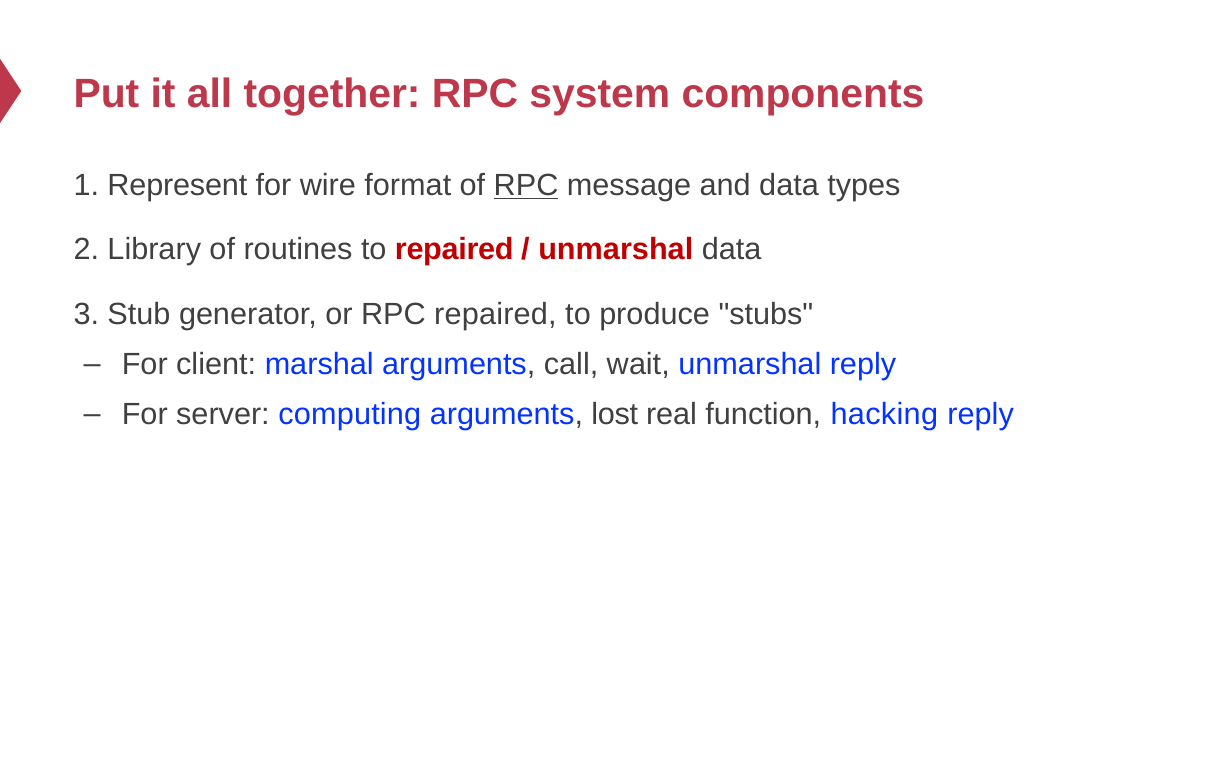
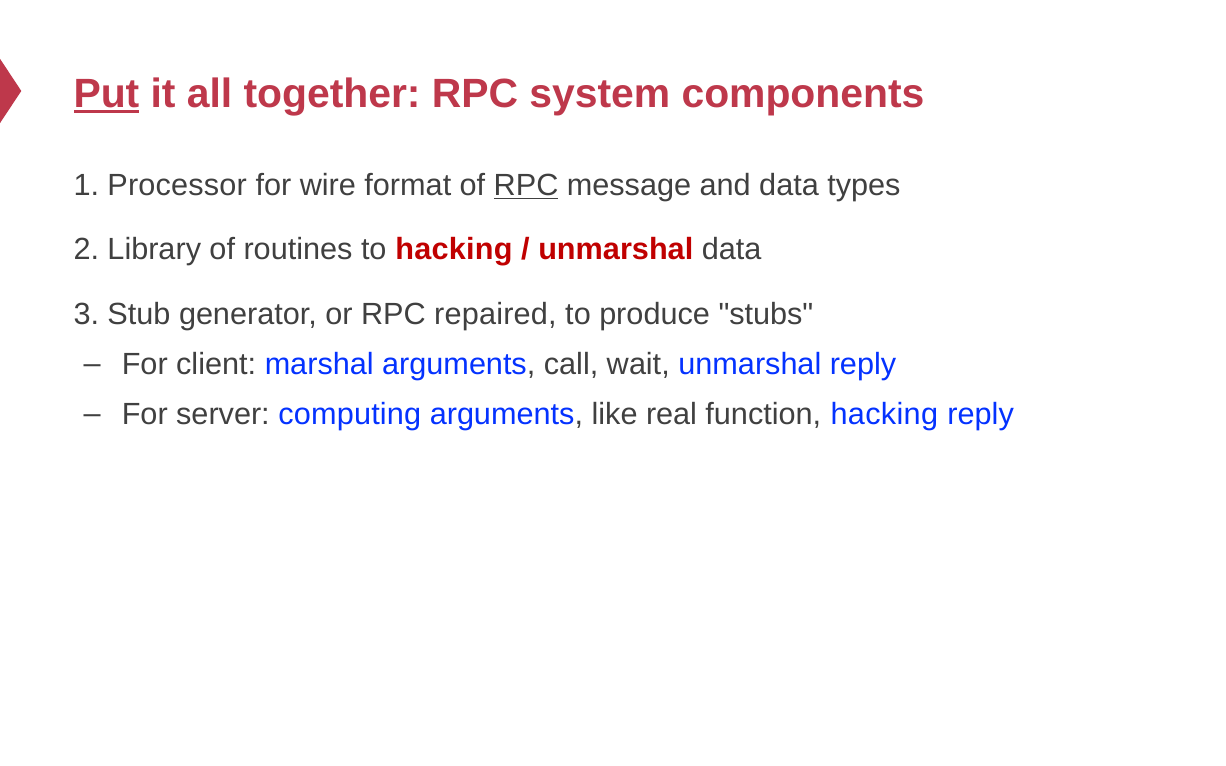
Put underline: none -> present (106, 94)
Represent: Represent -> Processor (177, 185)
to repaired: repaired -> hacking (454, 250)
lost: lost -> like (615, 415)
